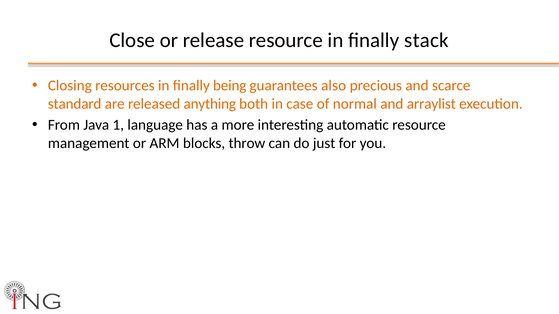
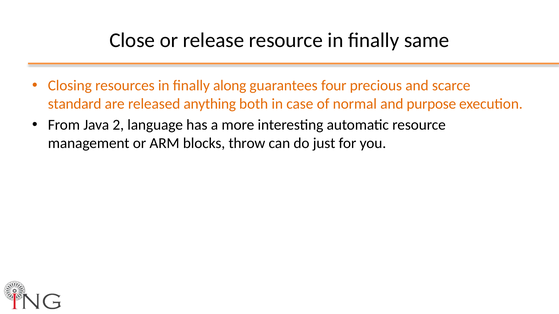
stack: stack -> same (427, 40)
being: being -> along (230, 86)
also: also -> four (334, 86)
arraylist: arraylist -> purpose (431, 104)
1: 1 -> 2 (118, 125)
